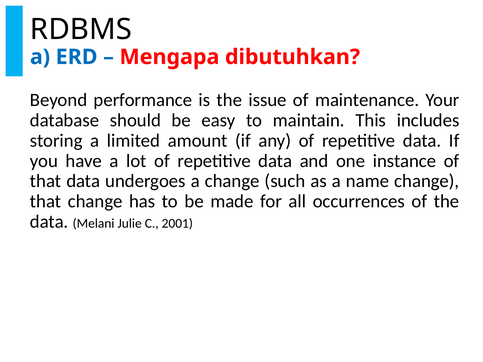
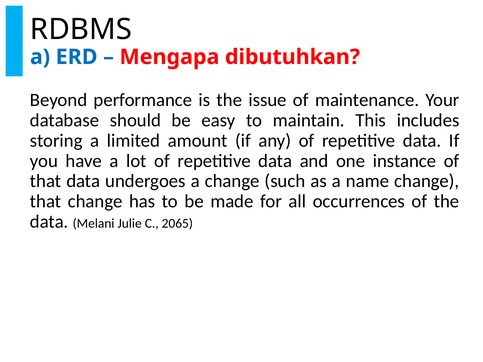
2001: 2001 -> 2065 (177, 224)
